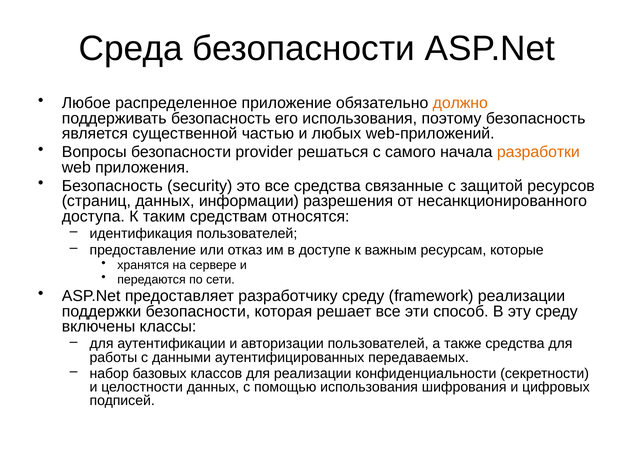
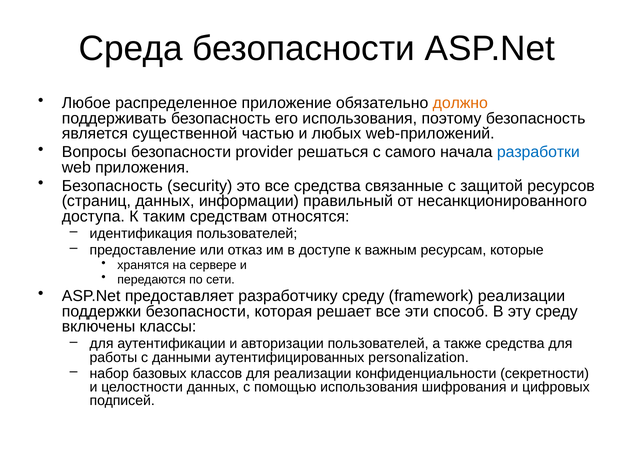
разработки colour: orange -> blue (538, 152)
разрешения: разрешения -> правильный (348, 201)
передаваемых: передаваемых -> personalization (419, 357)
